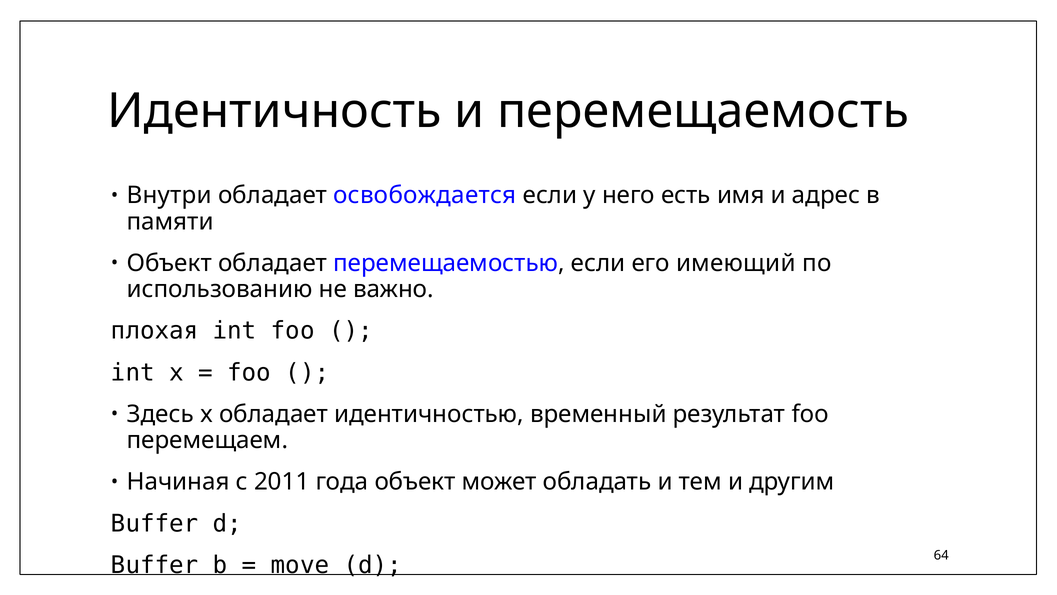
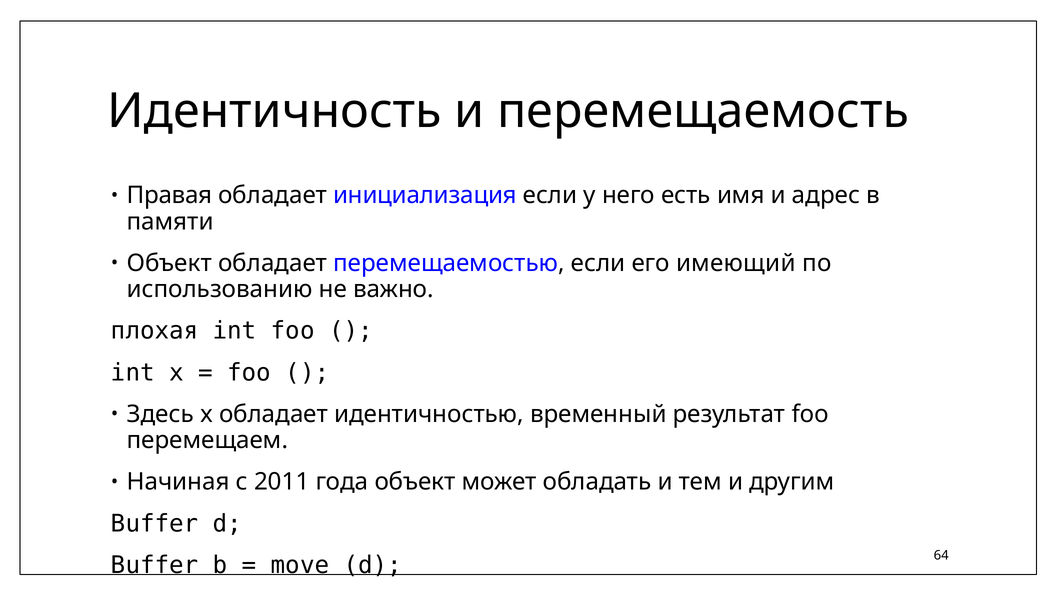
Внутри: Внутри -> Правая (169, 195)
освобождается: освобождается -> инициализация (425, 195)
